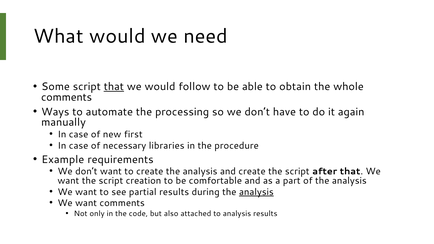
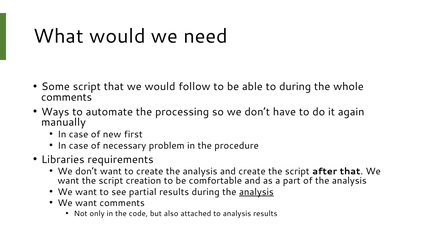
that underline: present -> none (114, 87)
to obtain: obtain -> during (295, 87)
libraries: libraries -> problem (167, 146)
Example: Example -> Libraries (63, 160)
